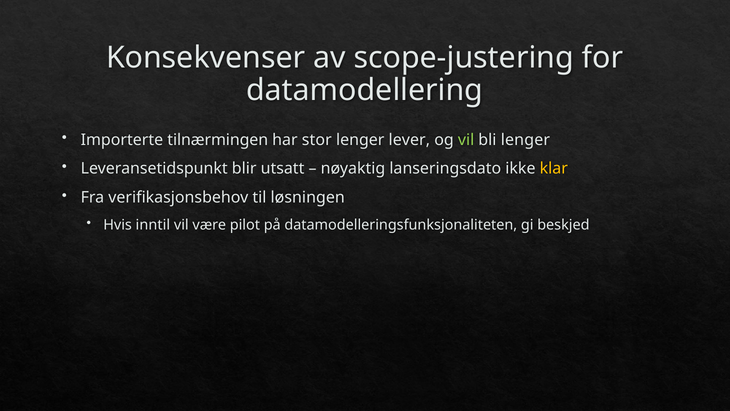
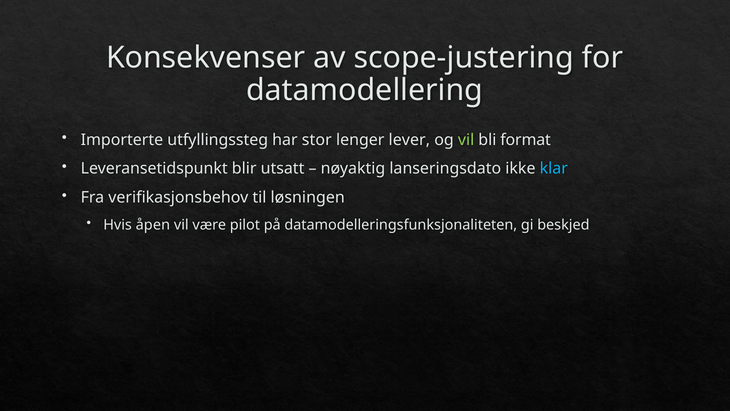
tilnærmingen: tilnærmingen -> utfyllingssteg (218, 140)
bli lenger: lenger -> format (526, 140)
klar colour: yellow -> light blue (554, 168)
inntil: inntil -> åpen (153, 225)
